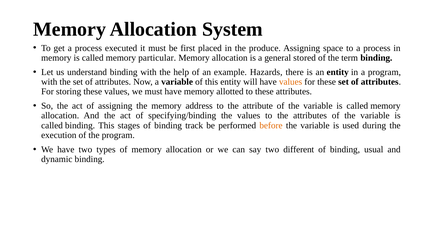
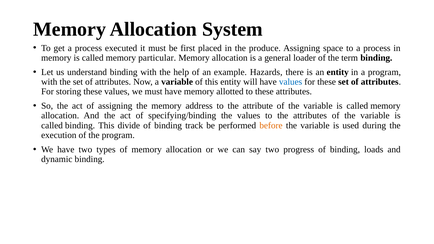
stored: stored -> loader (305, 58)
values colour: orange -> blue (291, 82)
stages: stages -> divide (129, 125)
different: different -> progress (299, 150)
usual: usual -> loads (374, 150)
